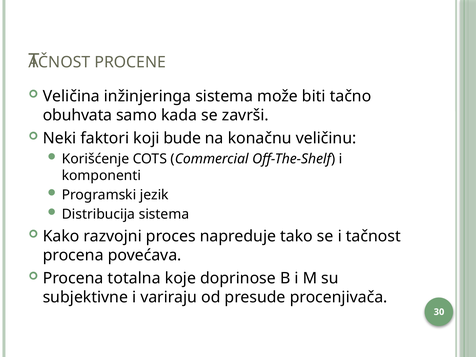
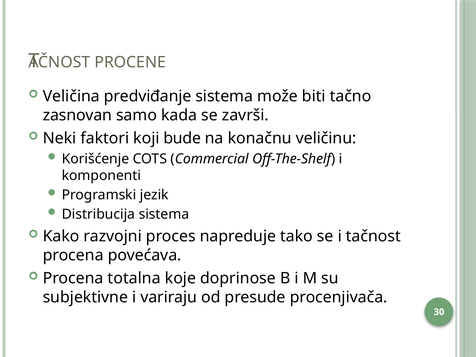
inžinjeringa: inžinjeringa -> predviđanje (148, 96)
obuhvata: obuhvata -> zasnovan (77, 115)
